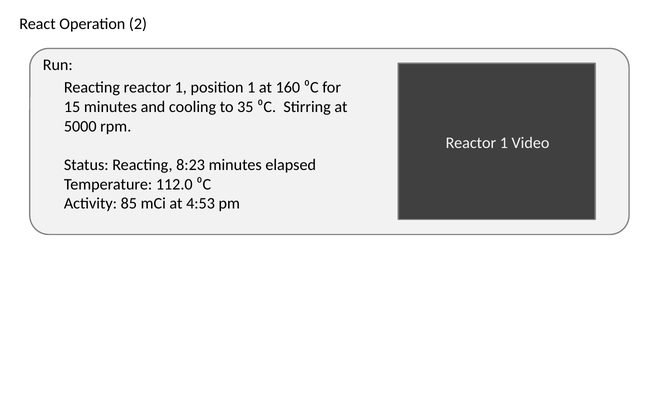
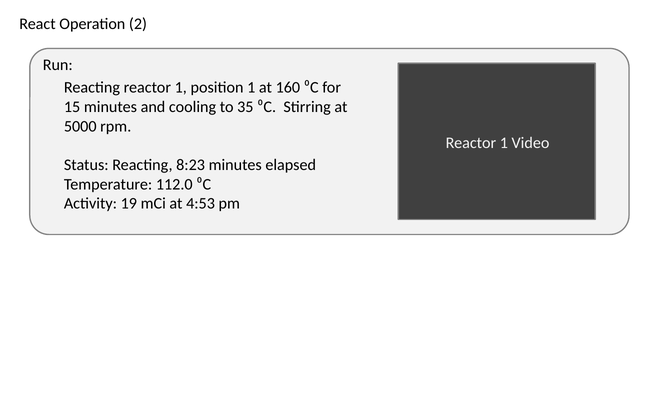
85: 85 -> 19 (129, 204)
